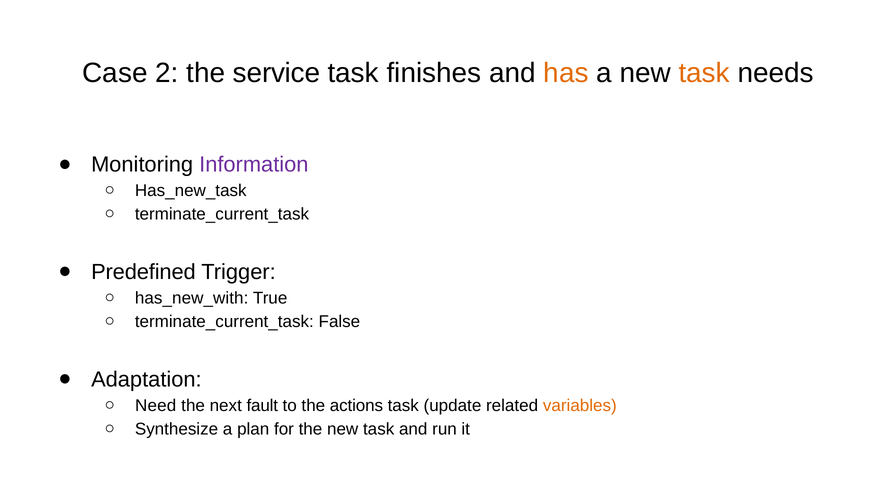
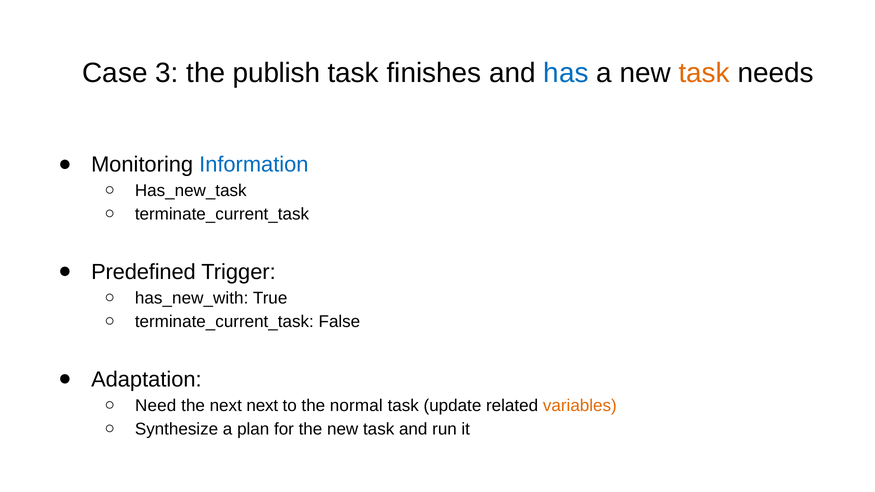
2: 2 -> 3 (167, 73)
service: service -> publish (277, 73)
has colour: orange -> blue (566, 73)
Information colour: purple -> blue (254, 165)
next fault: fault -> next (262, 406)
actions: actions -> normal (356, 406)
